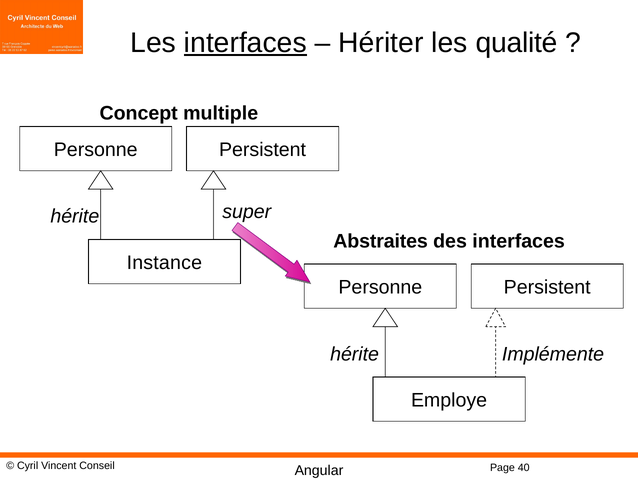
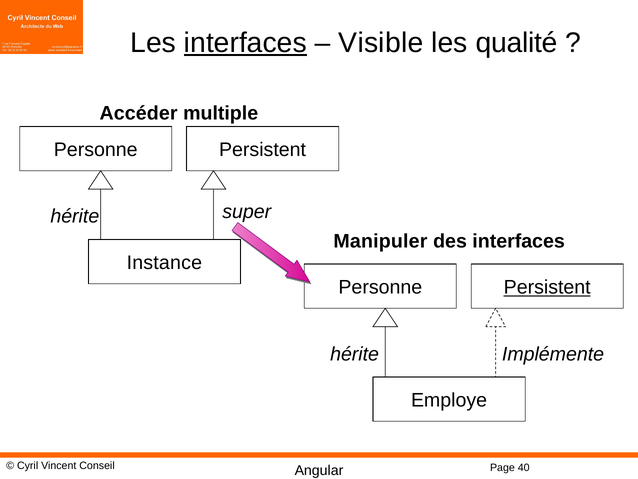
Hériter: Hériter -> Visible (381, 43)
Concept: Concept -> Accéder (139, 113)
Abstraites: Abstraites -> Manipuler (380, 241)
Persistent underline: none -> present (547, 287)
